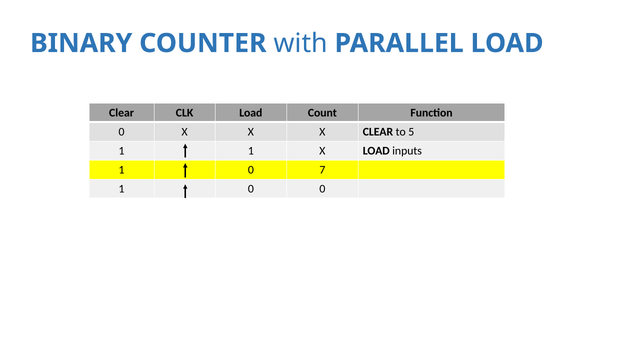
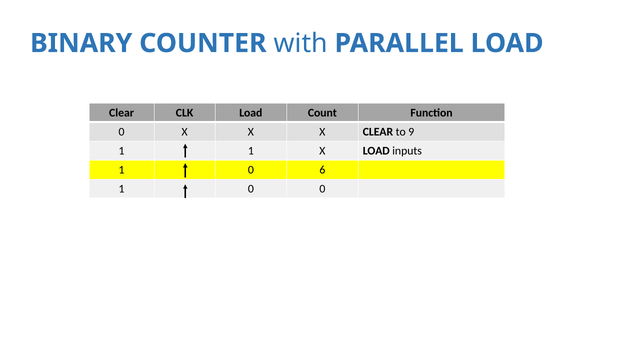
5: 5 -> 9 (411, 132)
7: 7 -> 6 (322, 170)
